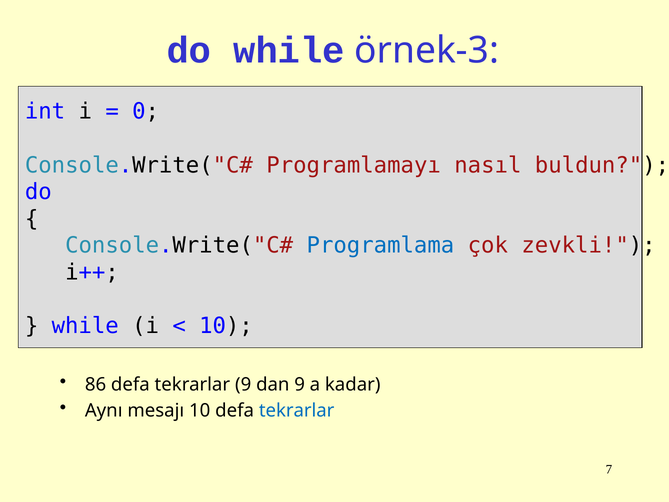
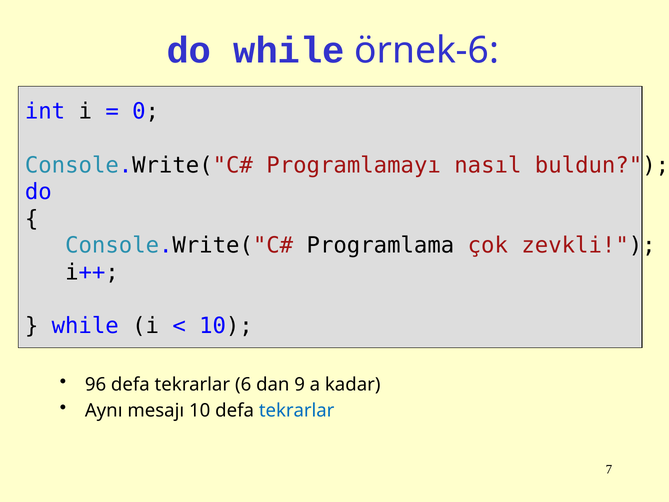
örnek-3: örnek-3 -> örnek-6 (427, 50)
Programlama colour: blue -> black (380, 245)
86: 86 -> 96 (96, 384)
tekrarlar 9: 9 -> 6 (243, 384)
